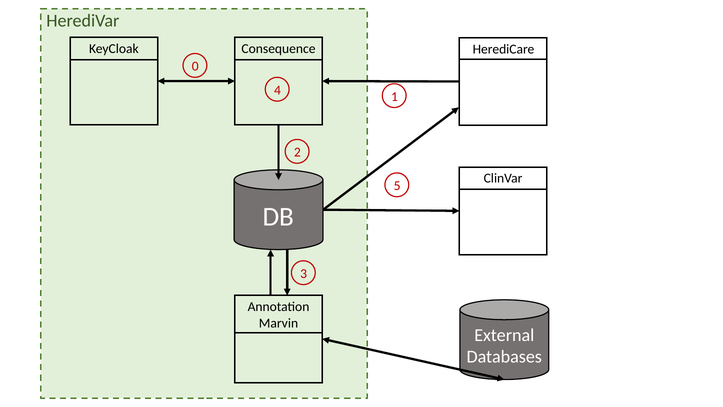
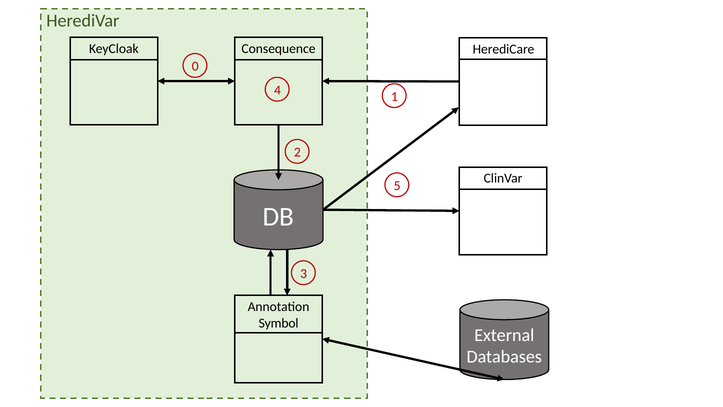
Marvin: Marvin -> Symbol (279, 323)
